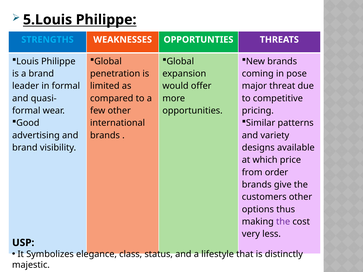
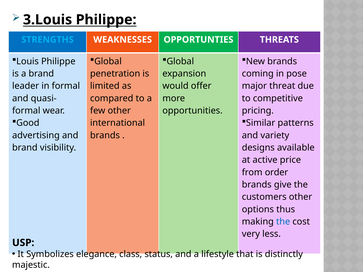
5.Louis: 5.Louis -> 3.Louis (48, 20)
which: which -> active (265, 160)
the colour: purple -> blue (283, 222)
